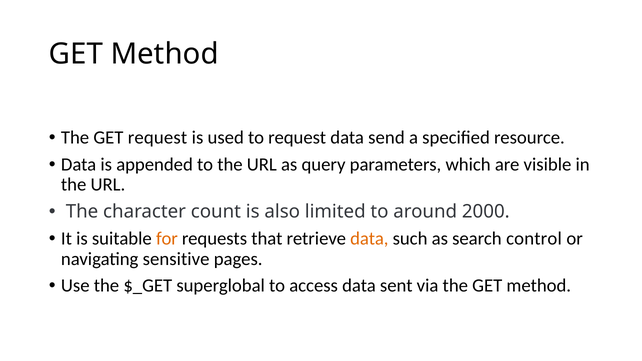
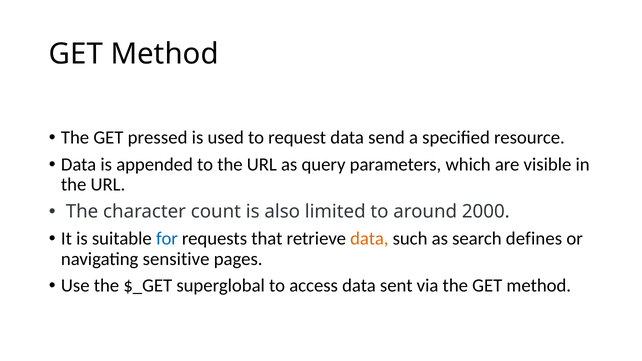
GET request: request -> pressed (158, 138)
for colour: orange -> blue (167, 239)
control: control -> defines (534, 239)
